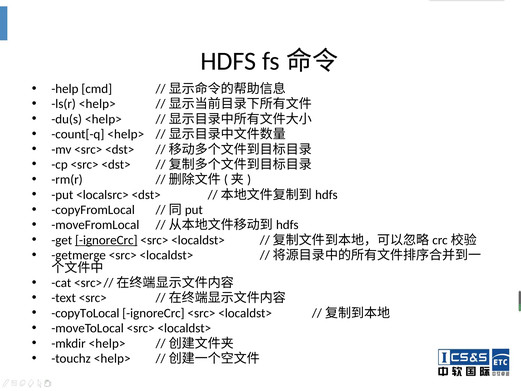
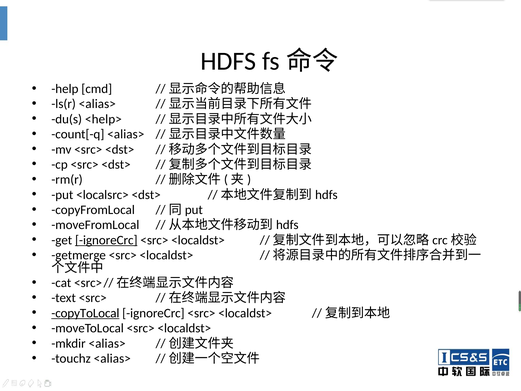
ls(r <help>: <help> -> <alias> (97, 104)
count[-q <help>: <help> -> <alias> (126, 134)
copyToLocal underline: none -> present (85, 313)
mkdir <help>: <help> -> <alias> (107, 343)
touchz <help>: <help> -> <alias> (112, 358)
